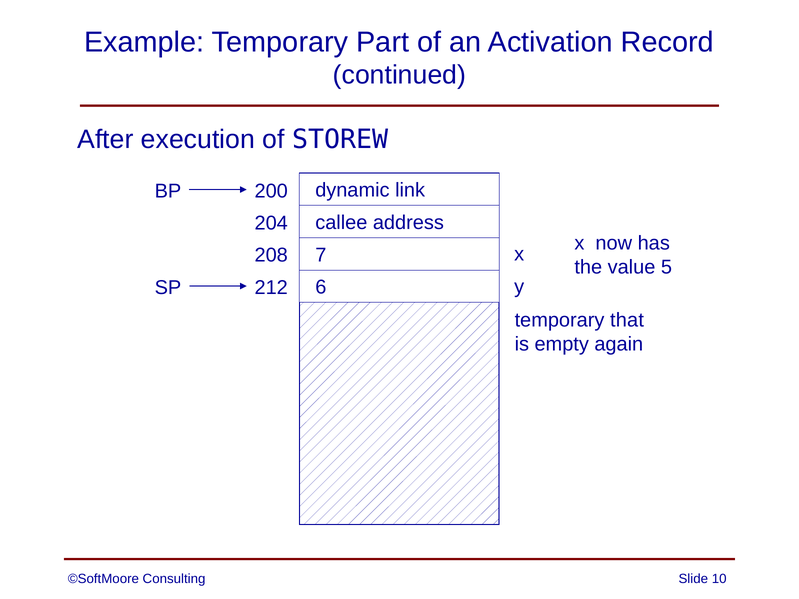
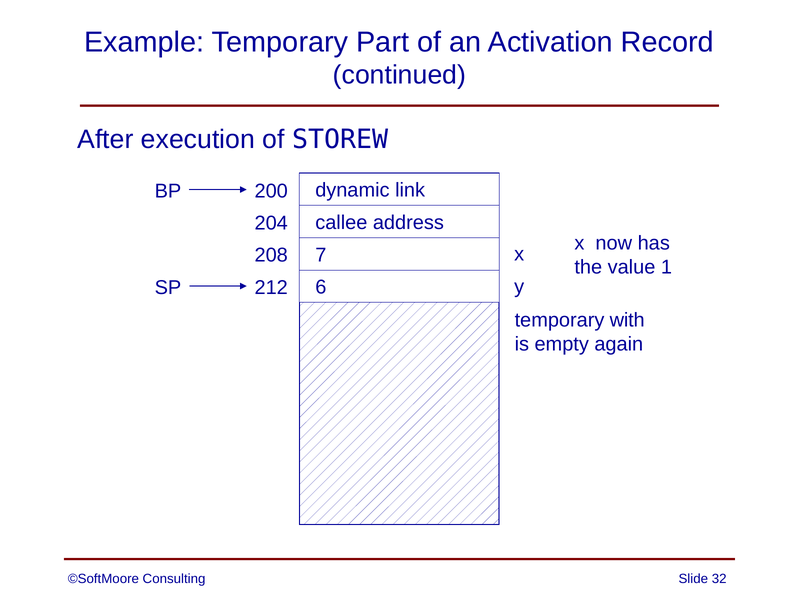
5: 5 -> 1 (666, 267)
that: that -> with (627, 321)
10: 10 -> 32 (719, 579)
